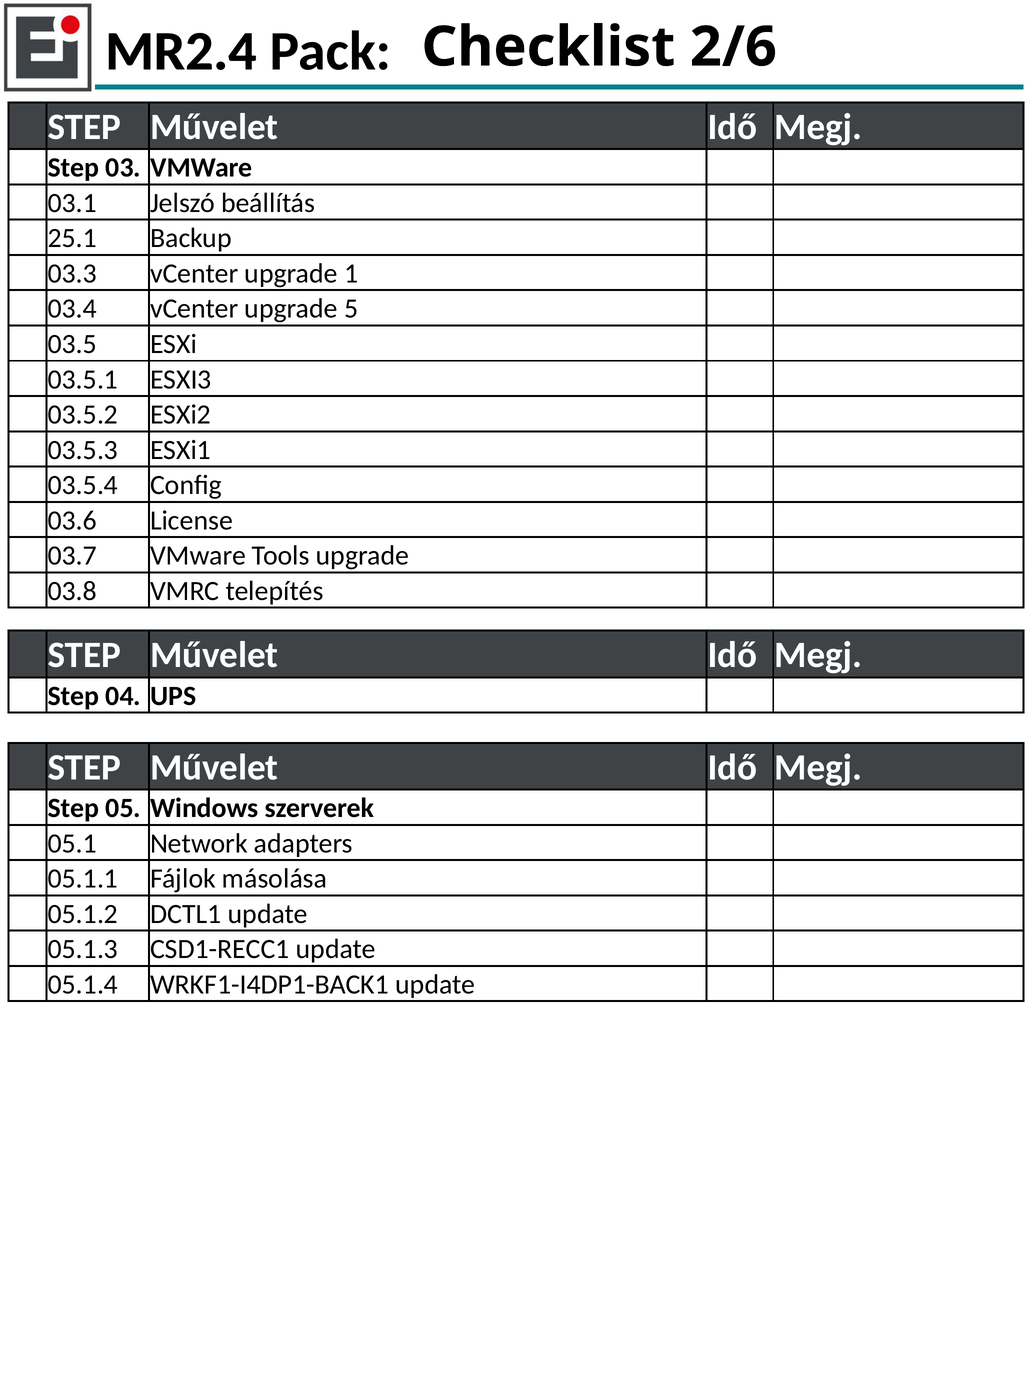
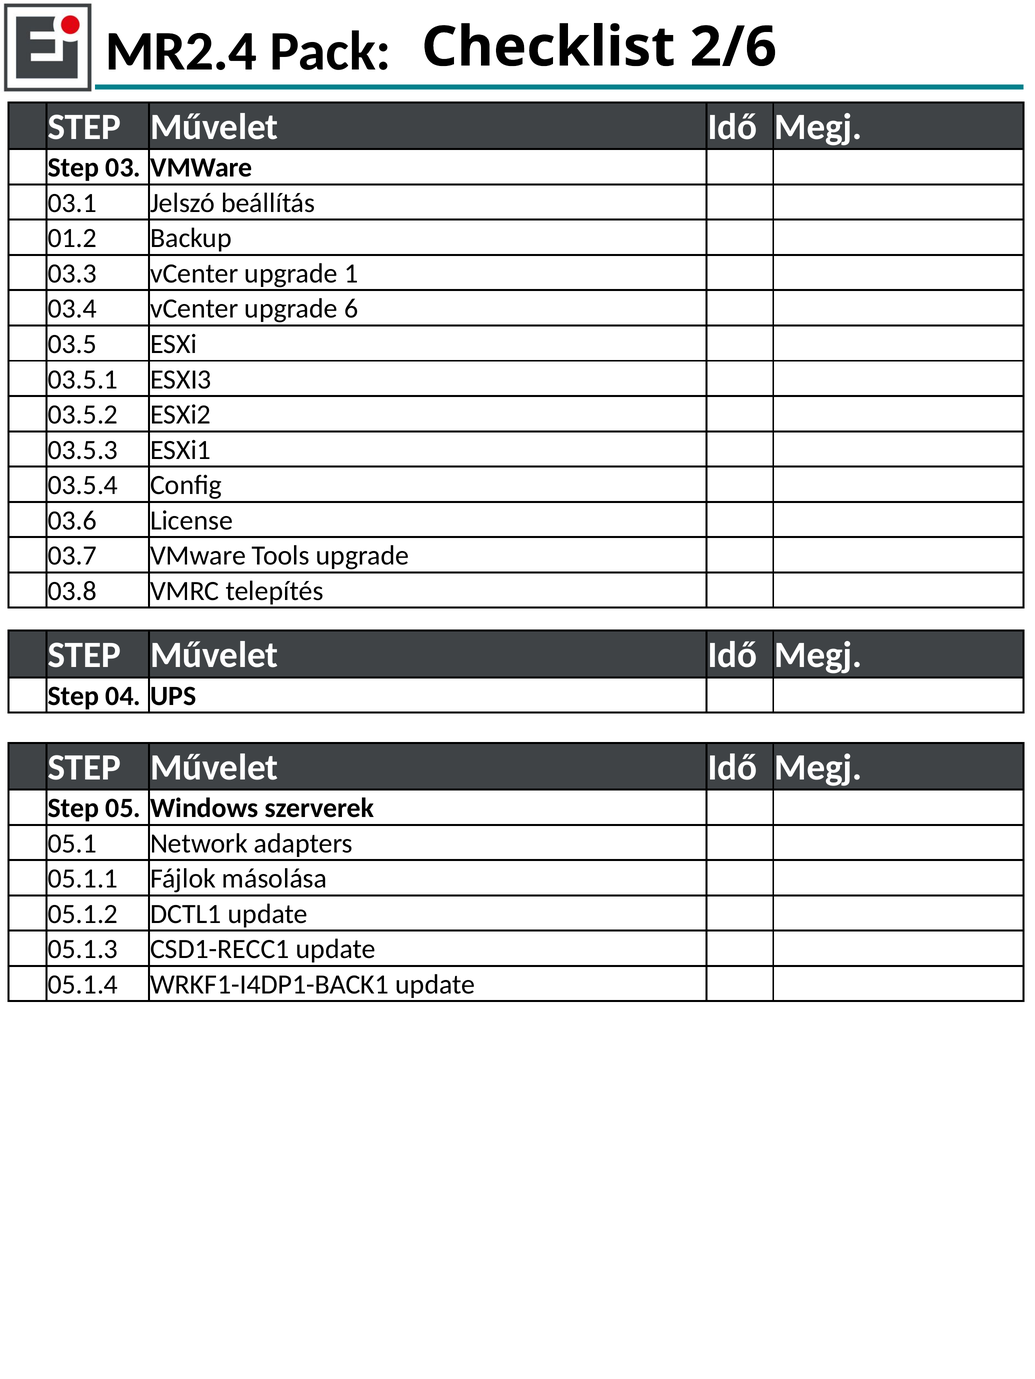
25.1: 25.1 -> 01.2 (72, 238)
5: 5 -> 6 (351, 309)
